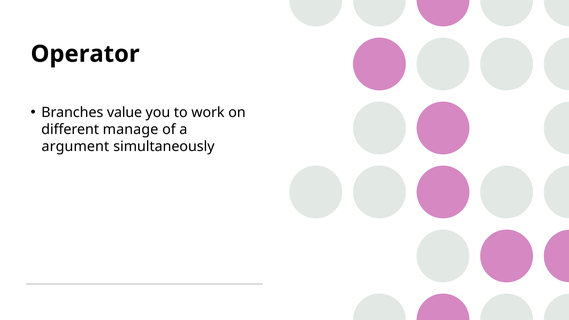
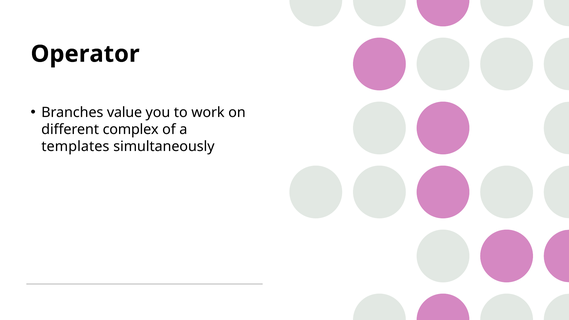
manage: manage -> complex (131, 130)
argument: argument -> templates (75, 147)
